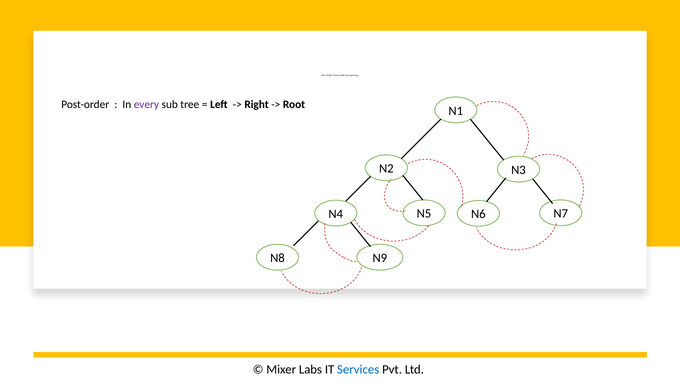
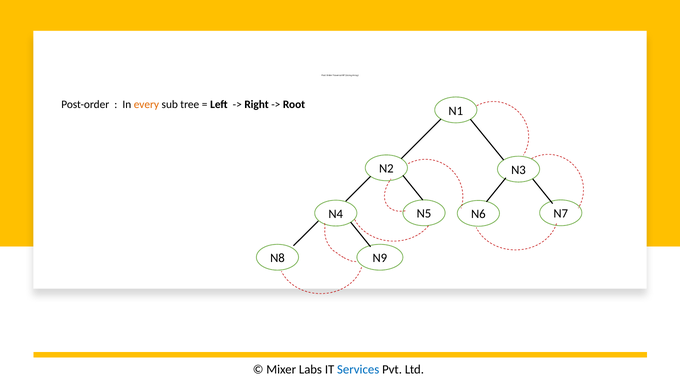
every colour: purple -> orange (146, 104)
